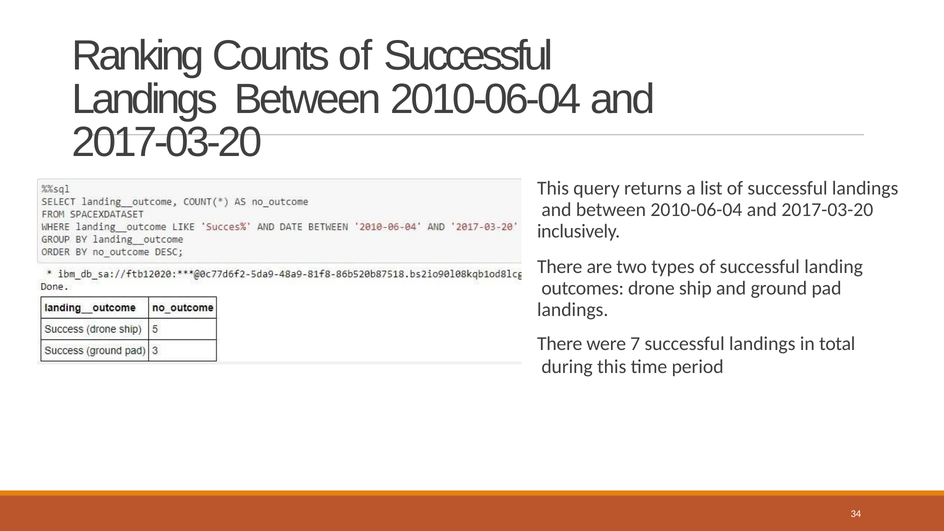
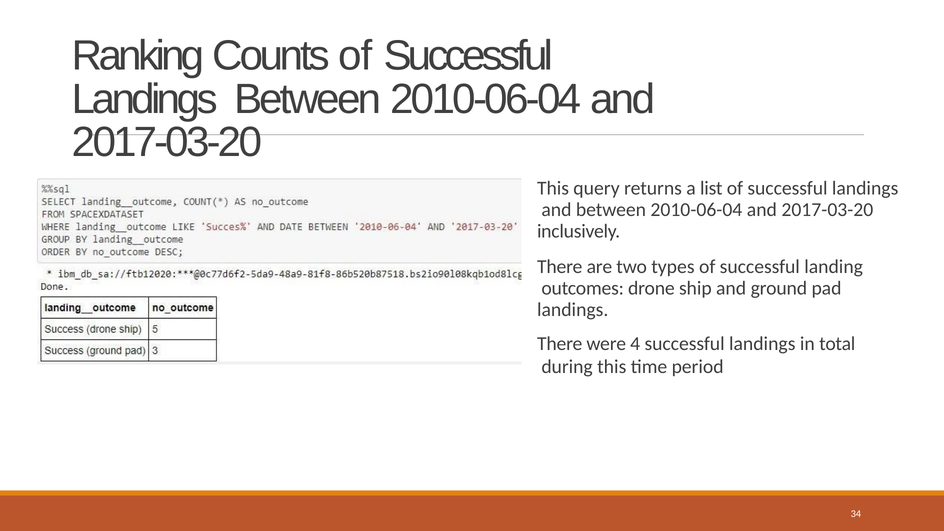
7: 7 -> 4 (635, 344)
